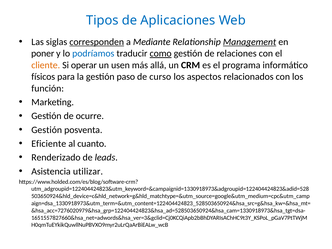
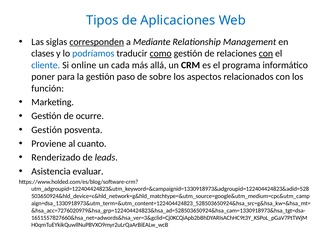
Management underline: present -> none (250, 42)
poner: poner -> clases (43, 53)
con underline: none -> present (266, 53)
cliente colour: orange -> blue (46, 65)
operar: operar -> online (84, 65)
usen: usen -> cada (120, 65)
físicos: físicos -> poner (43, 77)
curso: curso -> sobre (160, 77)
Eficiente: Eficiente -> Proviene (49, 144)
utilizar: utilizar -> evaluar (88, 171)
